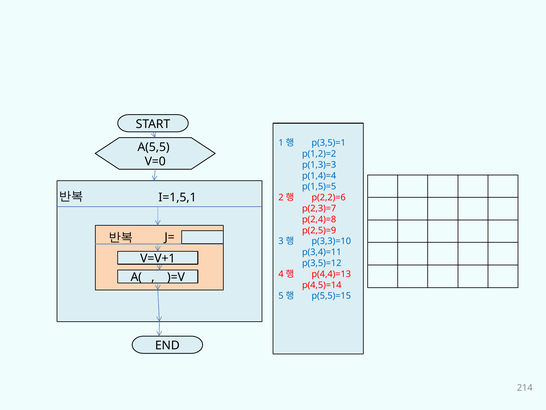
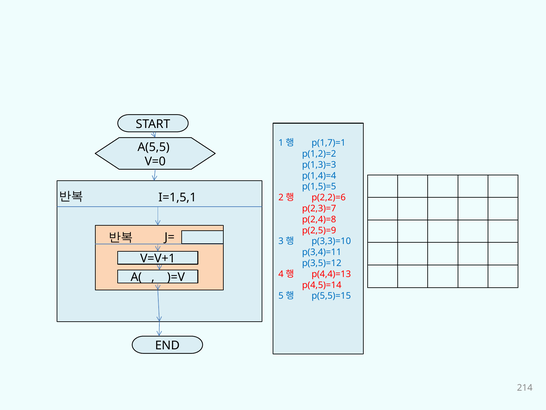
p(3,5)=1: p(3,5)=1 -> p(1,7)=1 (329, 143)
